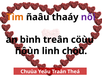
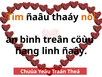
nôi colour: purple -> orange (88, 17)
ñôùn: ñôùn -> ñang (27, 51)
chôû: chôû -> ñaây (74, 51)
